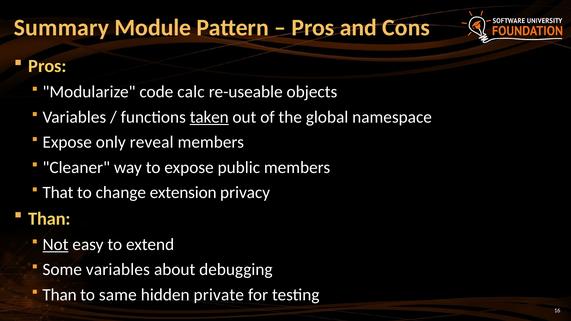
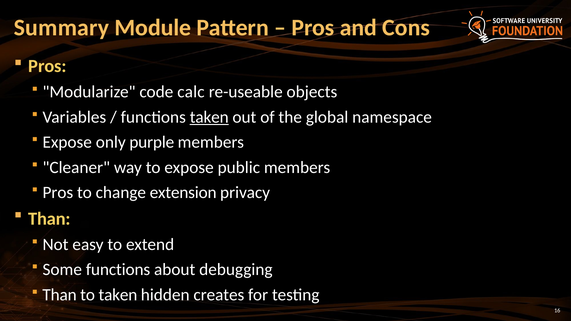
reveal: reveal -> purple (152, 142)
That: That -> Pros (58, 193)
Not underline: present -> none (56, 245)
Some variables: variables -> functions (118, 270)
to same: same -> taken (118, 295)
private: private -> creates (219, 295)
